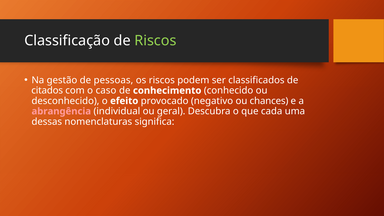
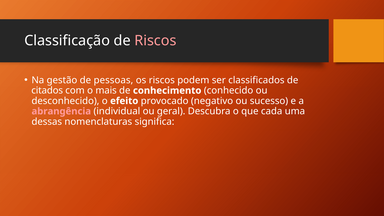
Riscos colour: light green -> pink (155, 41)
caso: caso -> mais (106, 91)
chances: chances -> sucesso (269, 101)
